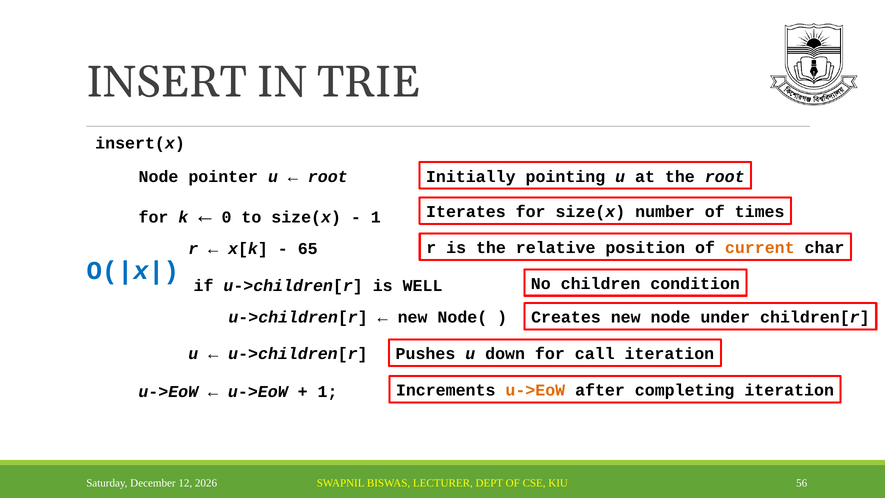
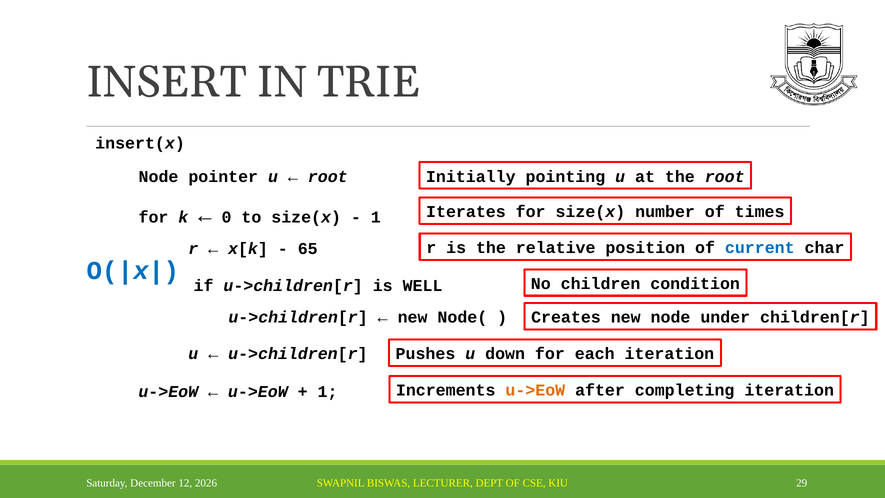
current colour: orange -> blue (760, 248)
call: call -> each (595, 354)
56: 56 -> 29 (802, 483)
